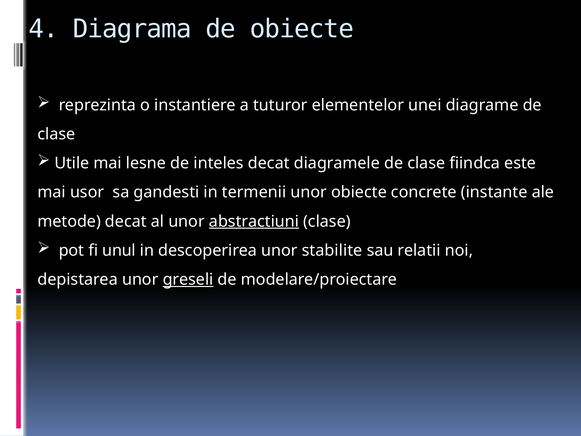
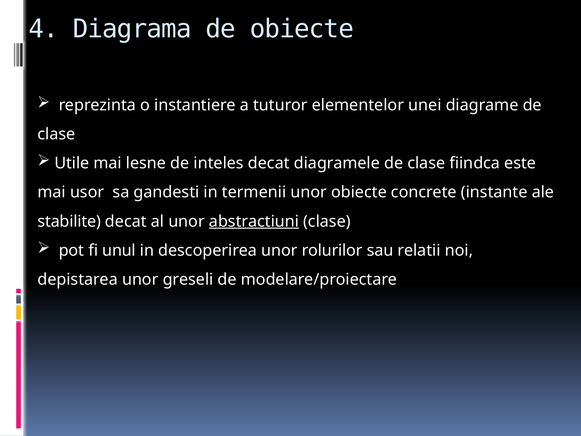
metode: metode -> stabilite (69, 221)
stabilite: stabilite -> rolurilor (332, 250)
greseli underline: present -> none (188, 279)
